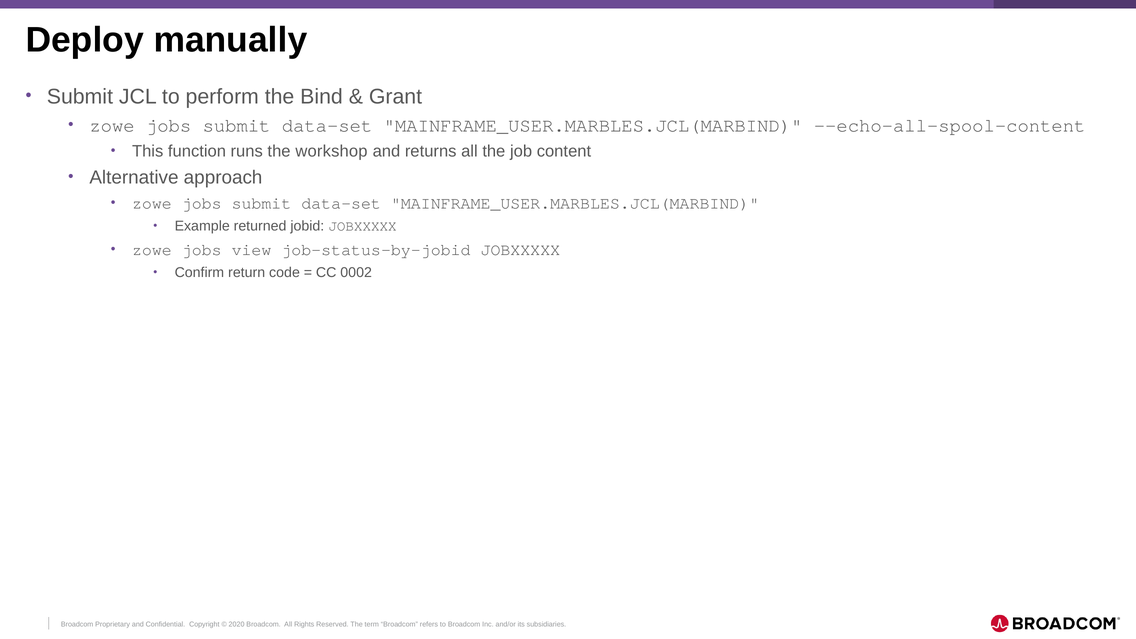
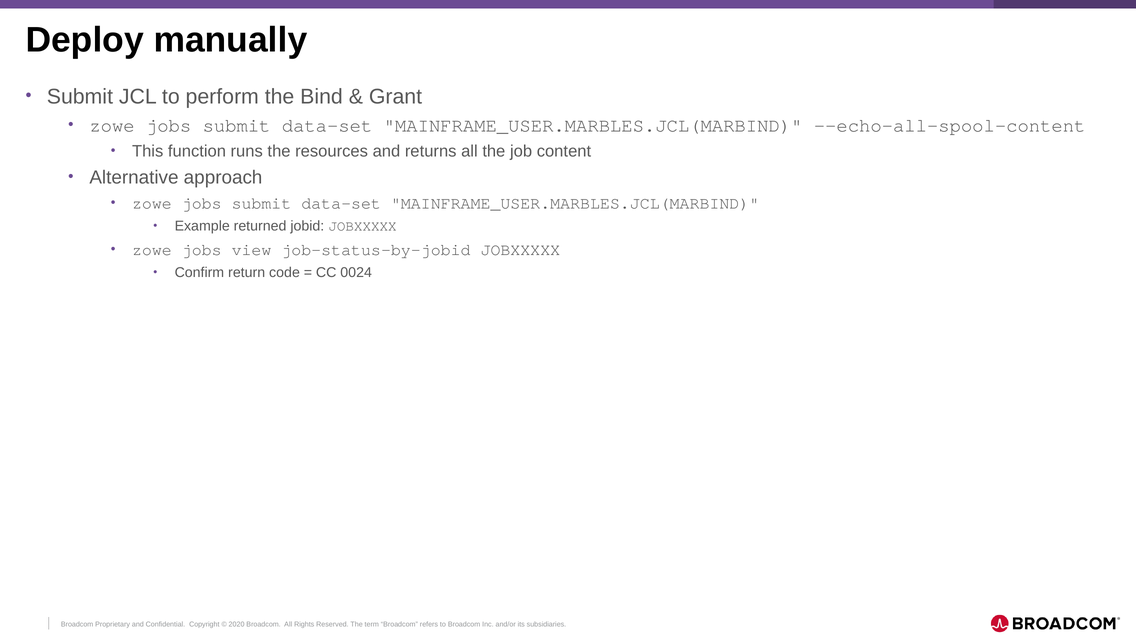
workshop: workshop -> resources (332, 151)
0002: 0002 -> 0024 (356, 273)
